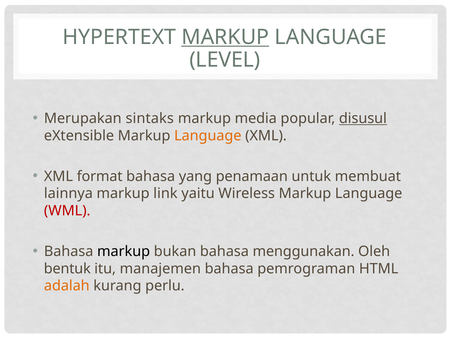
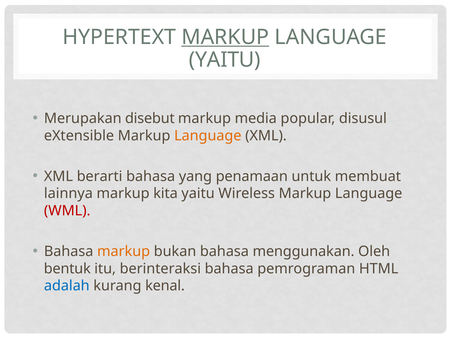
LEVEL: LEVEL -> YAITU (225, 60)
sintaks: sintaks -> disebut (150, 119)
disusul underline: present -> none (363, 119)
format: format -> berarti (100, 176)
link: link -> kita (166, 194)
markup colour: black -> orange (124, 252)
manajemen: manajemen -> berinteraksi (160, 269)
adalah colour: orange -> blue (67, 286)
perlu: perlu -> kenal (165, 286)
